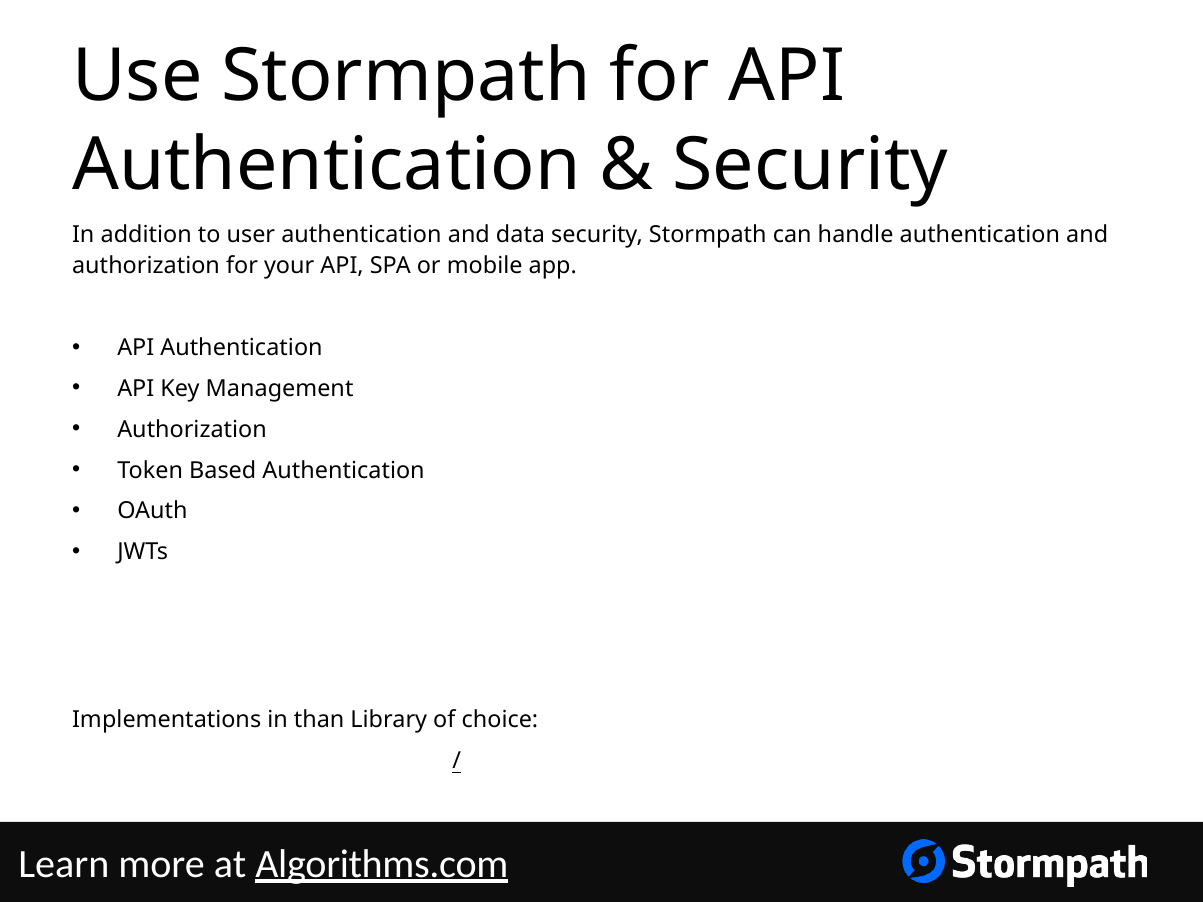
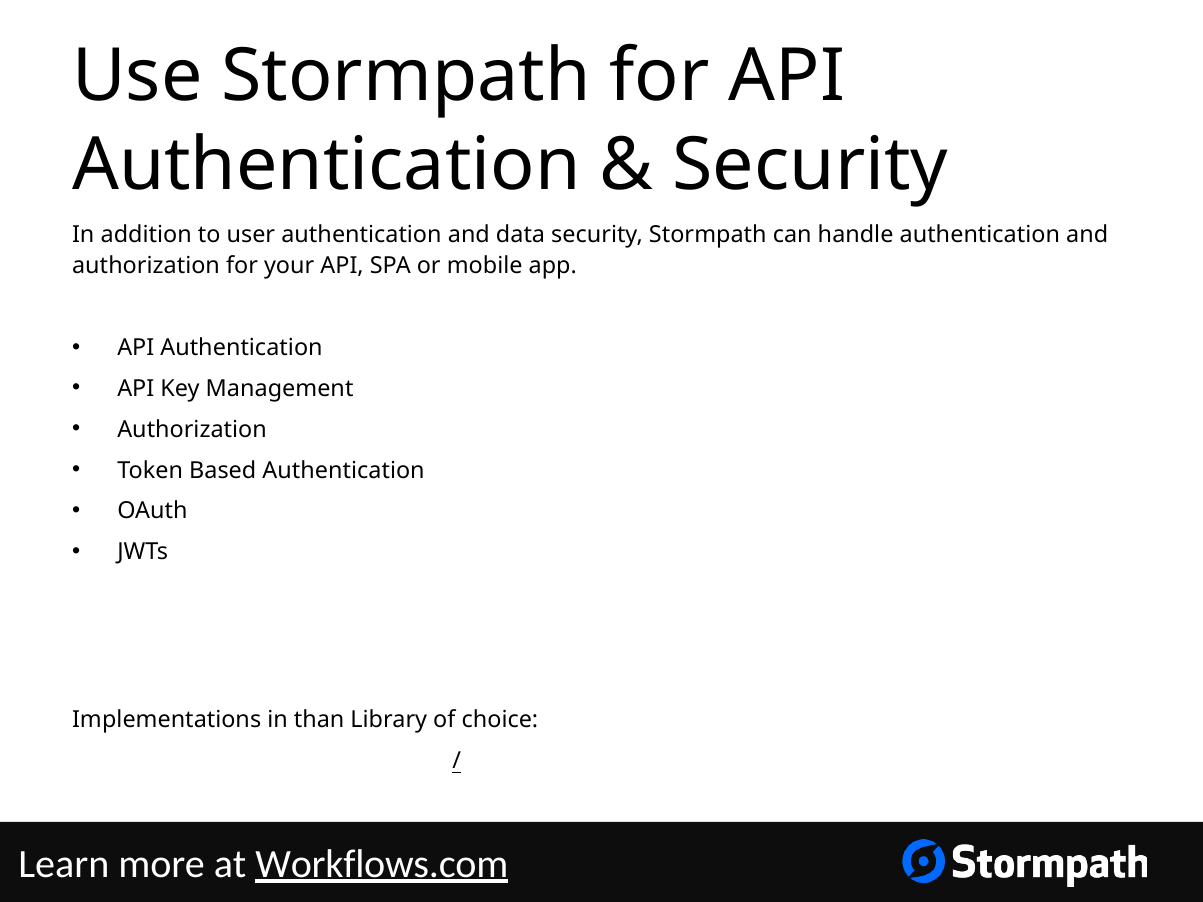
Algorithms.com: Algorithms.com -> Workflows.com (382, 864)
